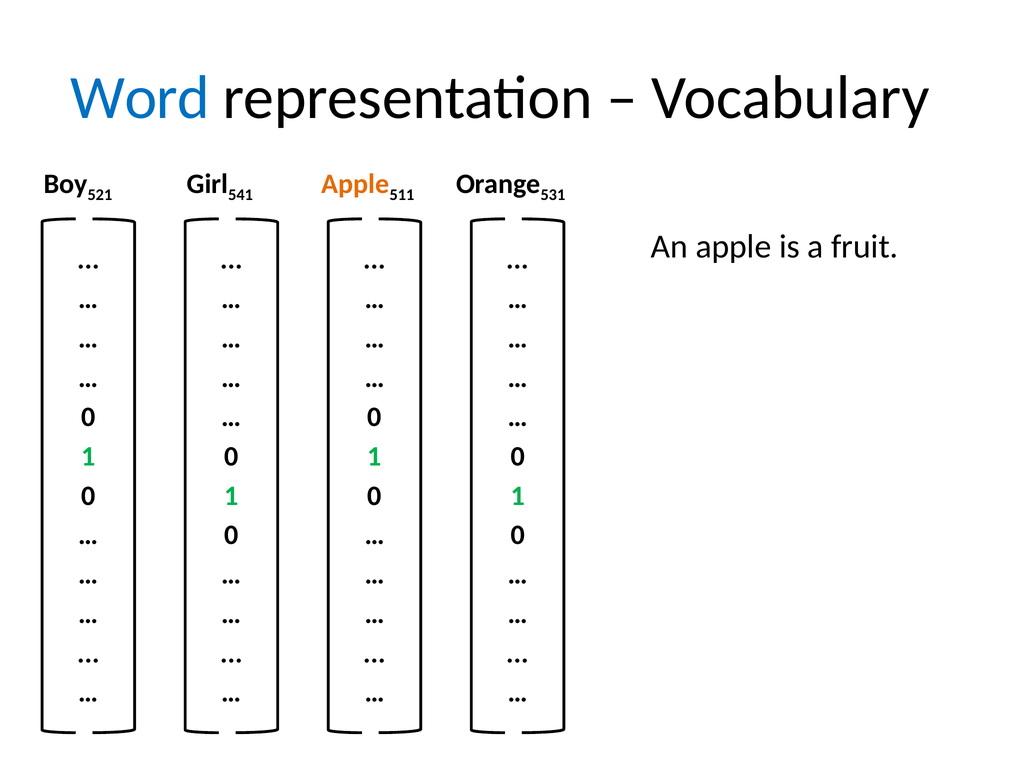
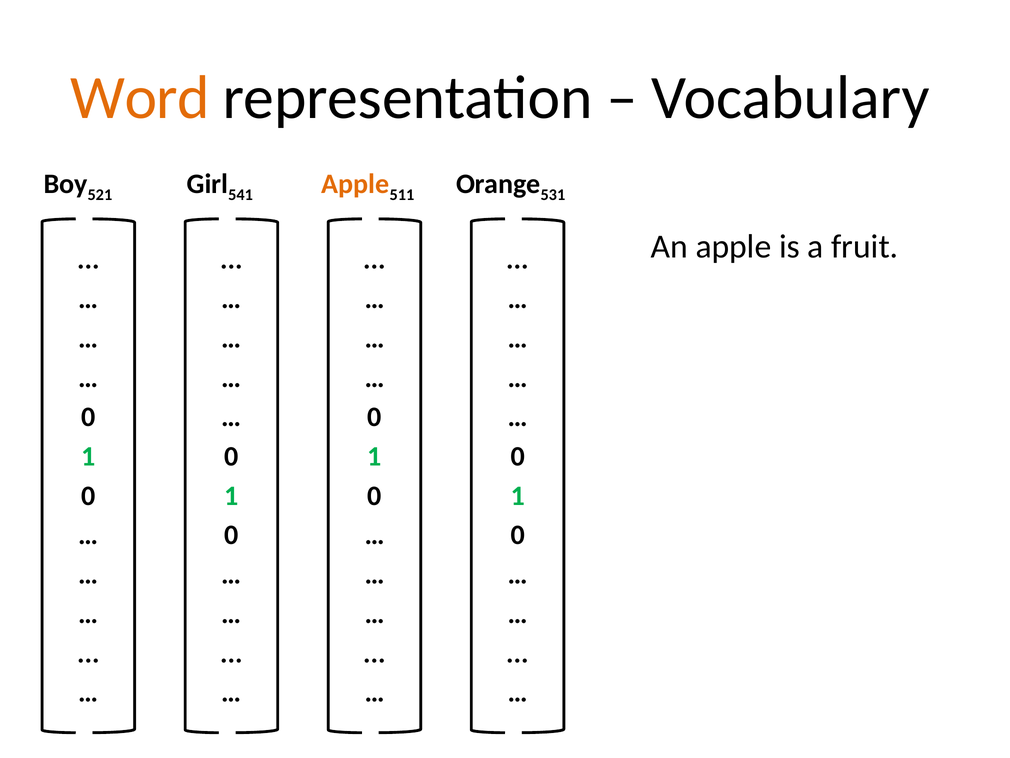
Word colour: blue -> orange (140, 98)
